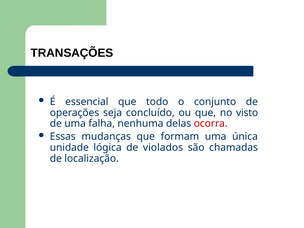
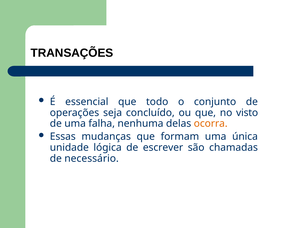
ocorra colour: red -> orange (211, 124)
violados: violados -> escrever (163, 148)
localização: localização -> necessário (92, 158)
